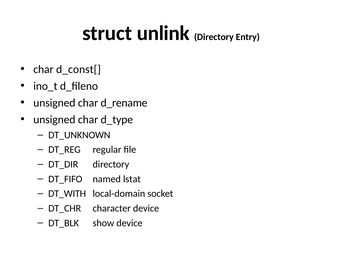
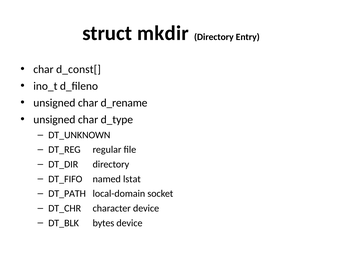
unlink: unlink -> mkdir (163, 33)
DT_WITH: DT_WITH -> DT_PATH (67, 193)
show: show -> bytes (103, 223)
